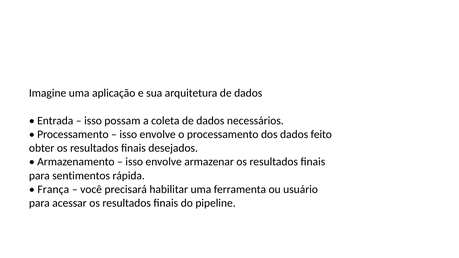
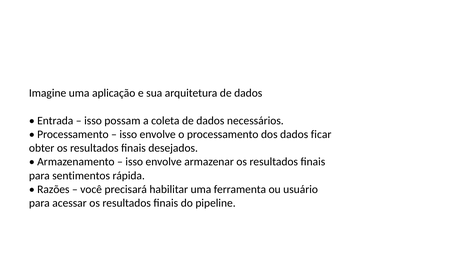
feito: feito -> ficar (321, 134)
França: França -> Razões (53, 190)
